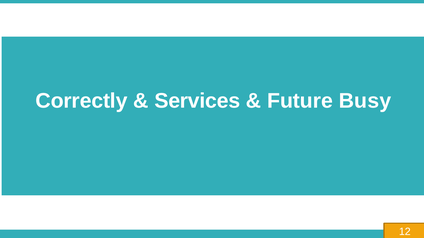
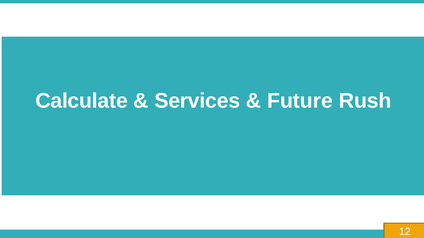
Correctly: Correctly -> Calculate (82, 101)
Busy: Busy -> Rush (365, 101)
